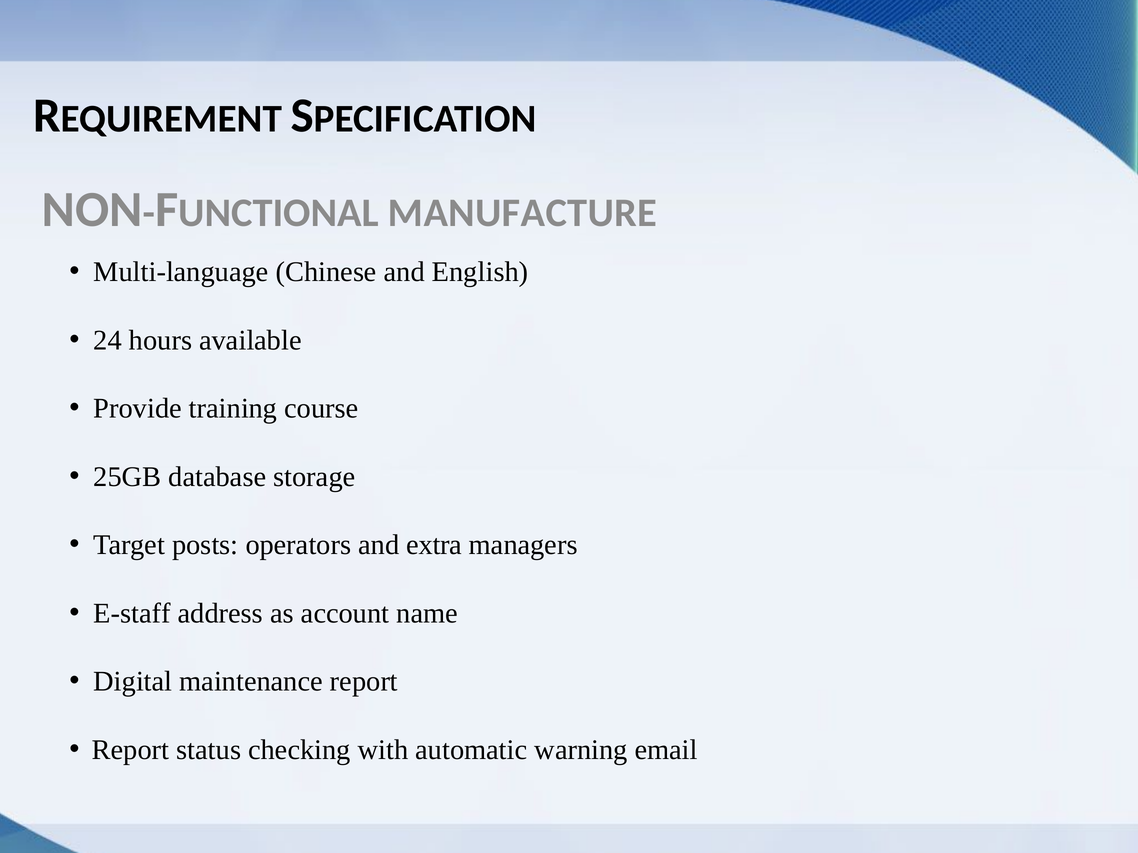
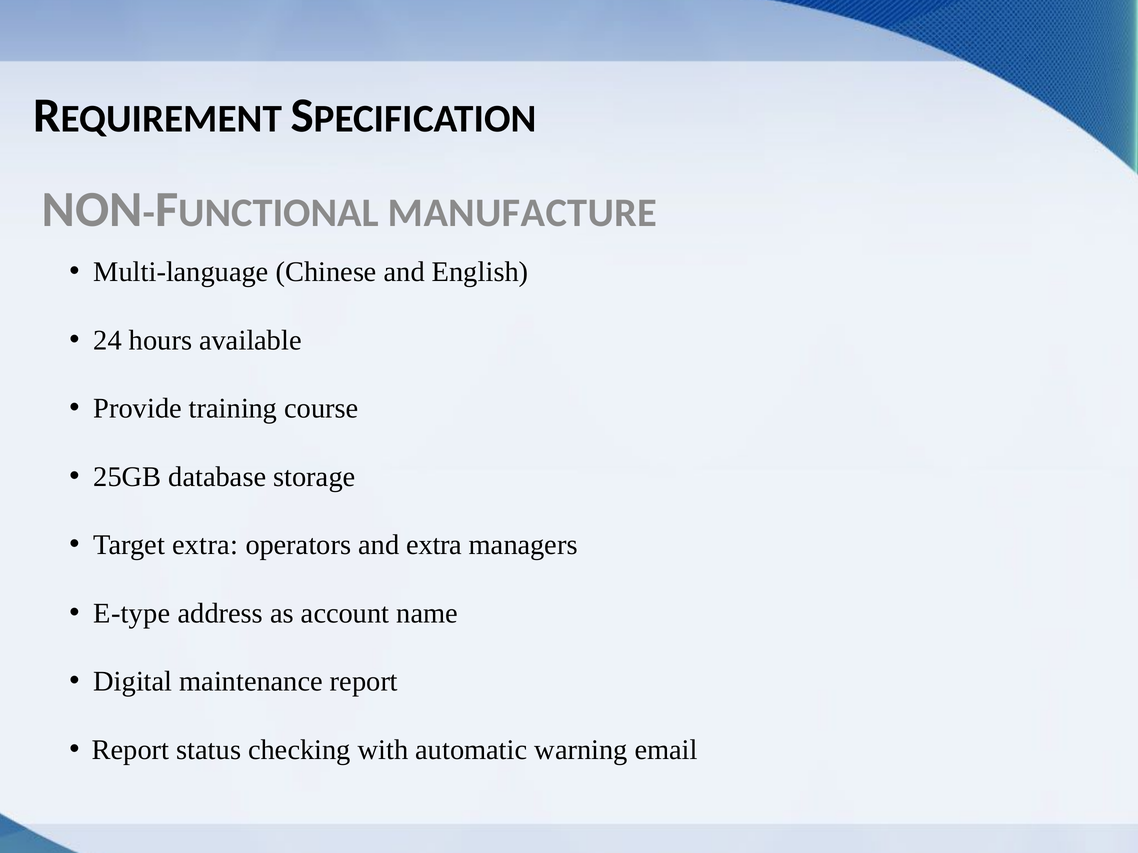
Target posts: posts -> extra (205, 545)
E-staff: E-staff -> E-type (132, 614)
